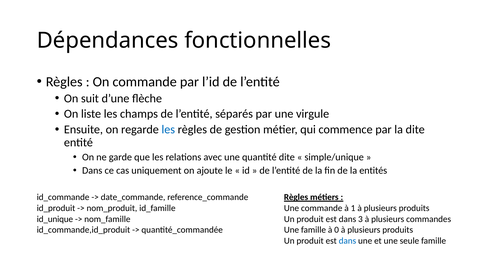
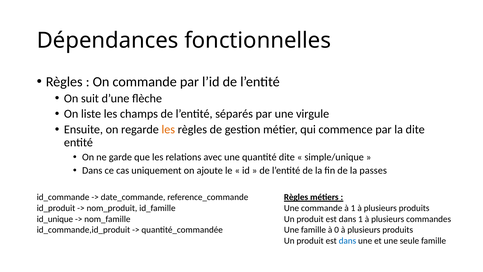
les colour: blue -> orange (168, 129)
entités: entités -> passes (373, 170)
dans 3: 3 -> 1 (360, 219)
